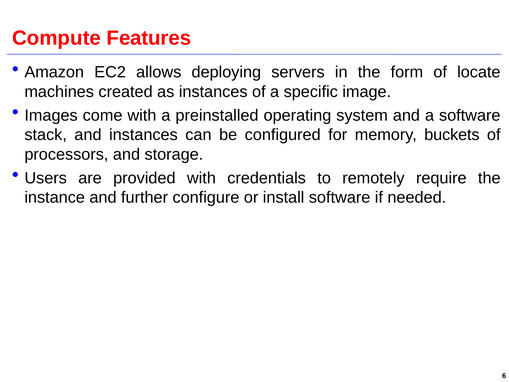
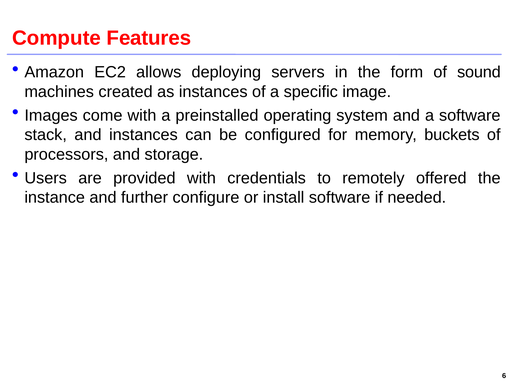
locate: locate -> sound (479, 72)
require: require -> offered (441, 178)
